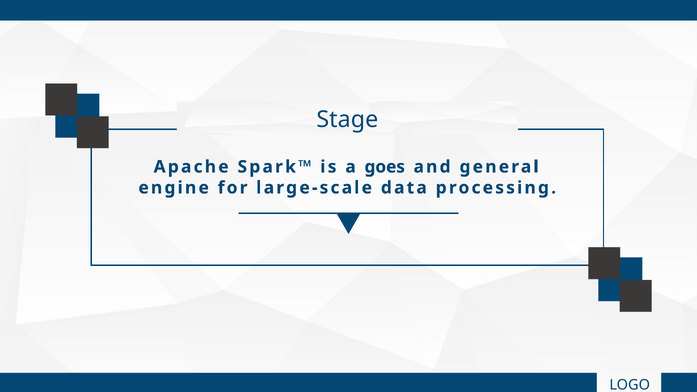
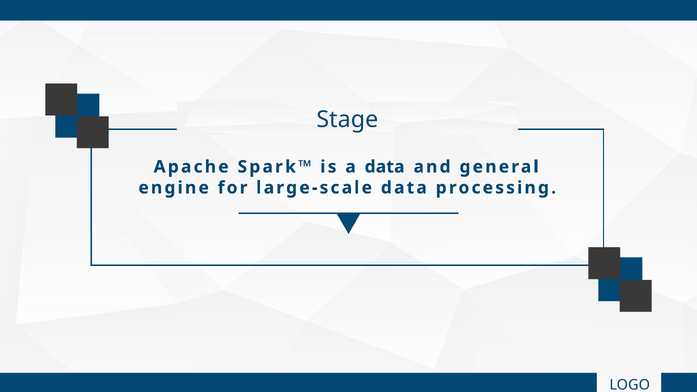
a goes: goes -> data (385, 167)
